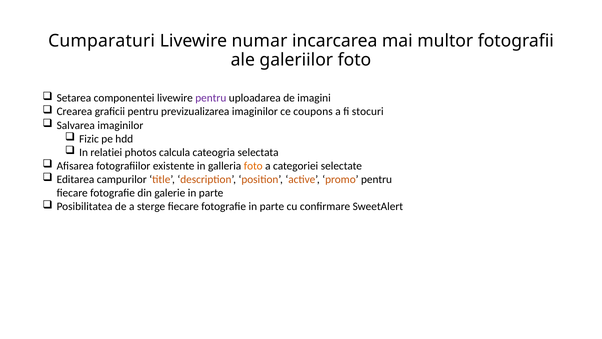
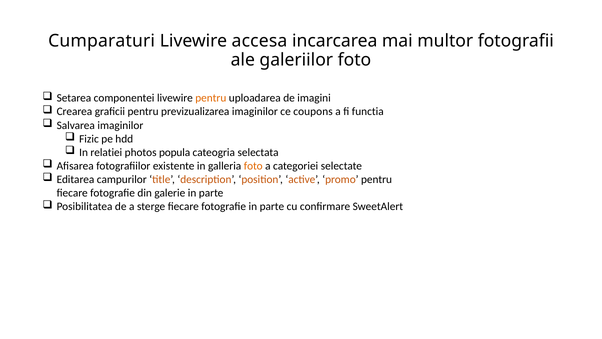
numar: numar -> accesa (259, 41)
pentru colour: purple -> orange (211, 98)
stocuri: stocuri -> functia (368, 112)
calcula: calcula -> popula (175, 152)
